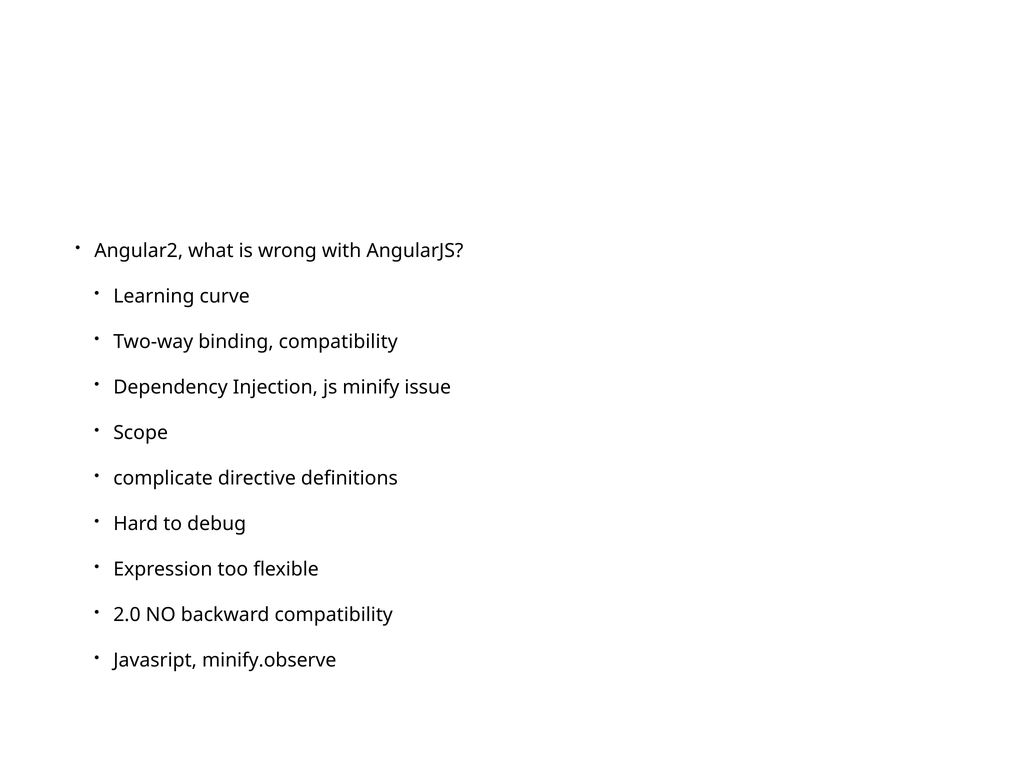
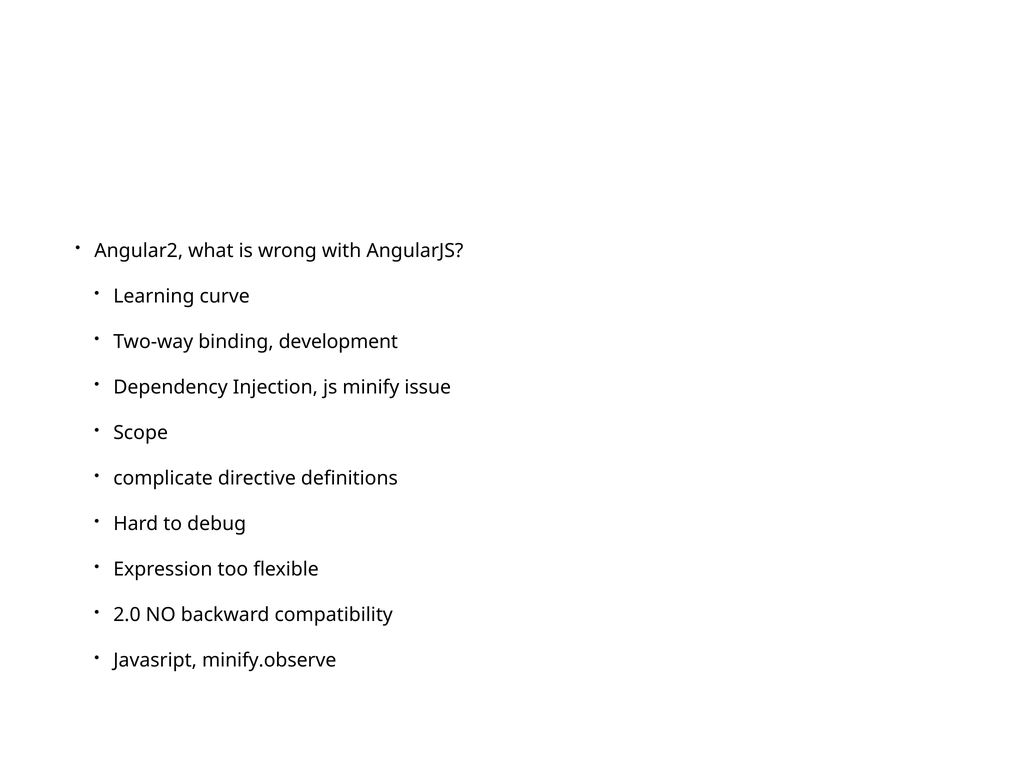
binding compatibility: compatibility -> development (338, 342)
